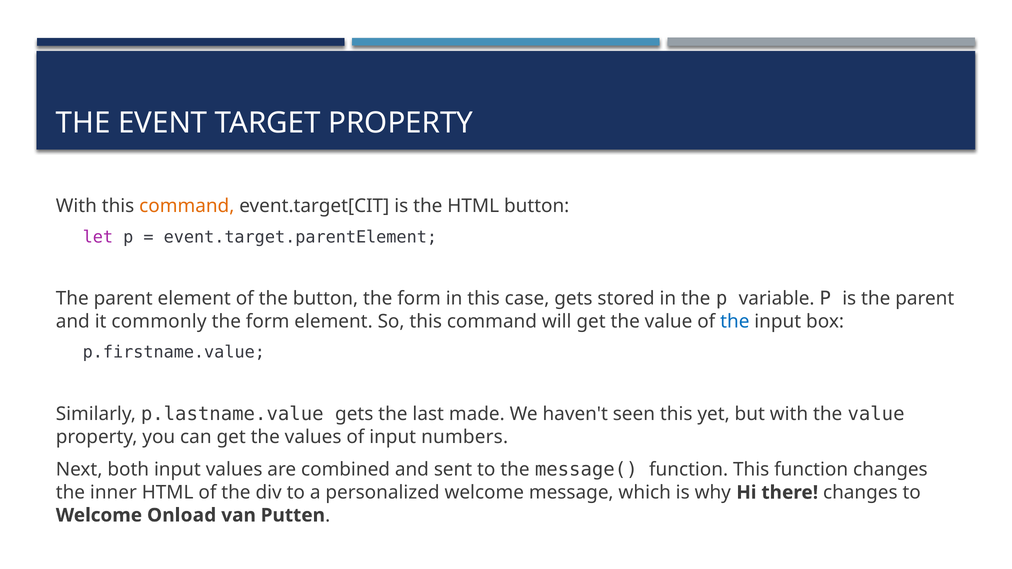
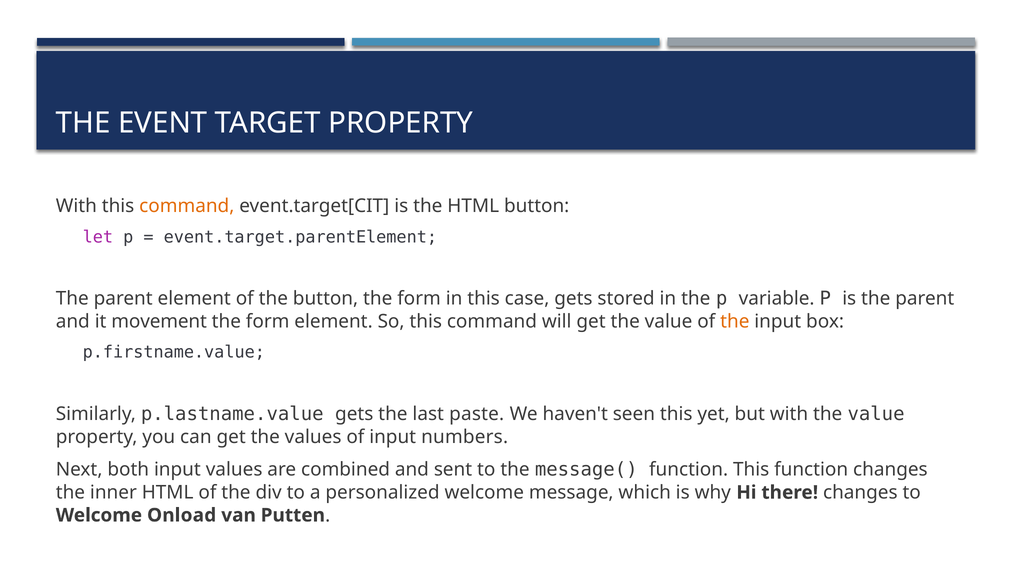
commonly: commonly -> movement (159, 322)
the colour: blue -> orange (735, 322)
made: made -> paste (477, 414)
